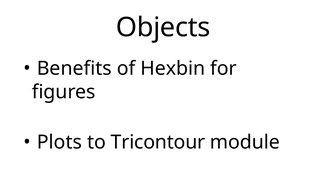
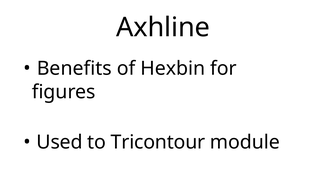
Objects: Objects -> Axhline (163, 27)
Plots: Plots -> Used (60, 143)
